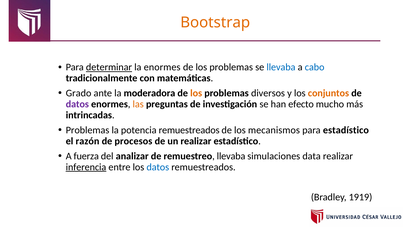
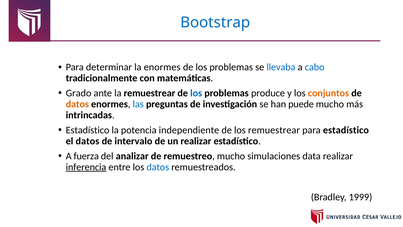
Bootstrap colour: orange -> blue (215, 22)
determinar underline: present -> none (109, 67)
la moderadora: moderadora -> remuestrear (149, 93)
los colour: orange -> blue (196, 93)
diversos: diversos -> produce (268, 93)
datos colour: purple -> orange (77, 104)
las colour: orange -> blue (138, 104)
efecto: efecto -> puede (301, 104)
Problemas: Problemas -> Estadístico (88, 130)
potencia remuestreados: remuestreados -> independiente (189, 130)
los mecanismos: mecanismos -> remuestrear (274, 130)
el razón: razón -> datos (87, 141)
procesos: procesos -> intervalo (133, 141)
remuestreo llevaba: llevaba -> mucho (231, 156)
1919: 1919 -> 1999 (360, 197)
